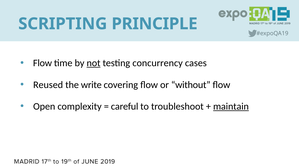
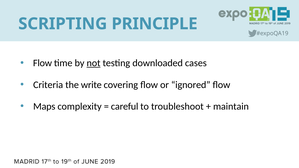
concurrency: concurrency -> downloaded (158, 63)
Reused: Reused -> Criteria (48, 85)
without: without -> ignored (191, 85)
Open: Open -> Maps (44, 107)
maintain underline: present -> none (231, 107)
